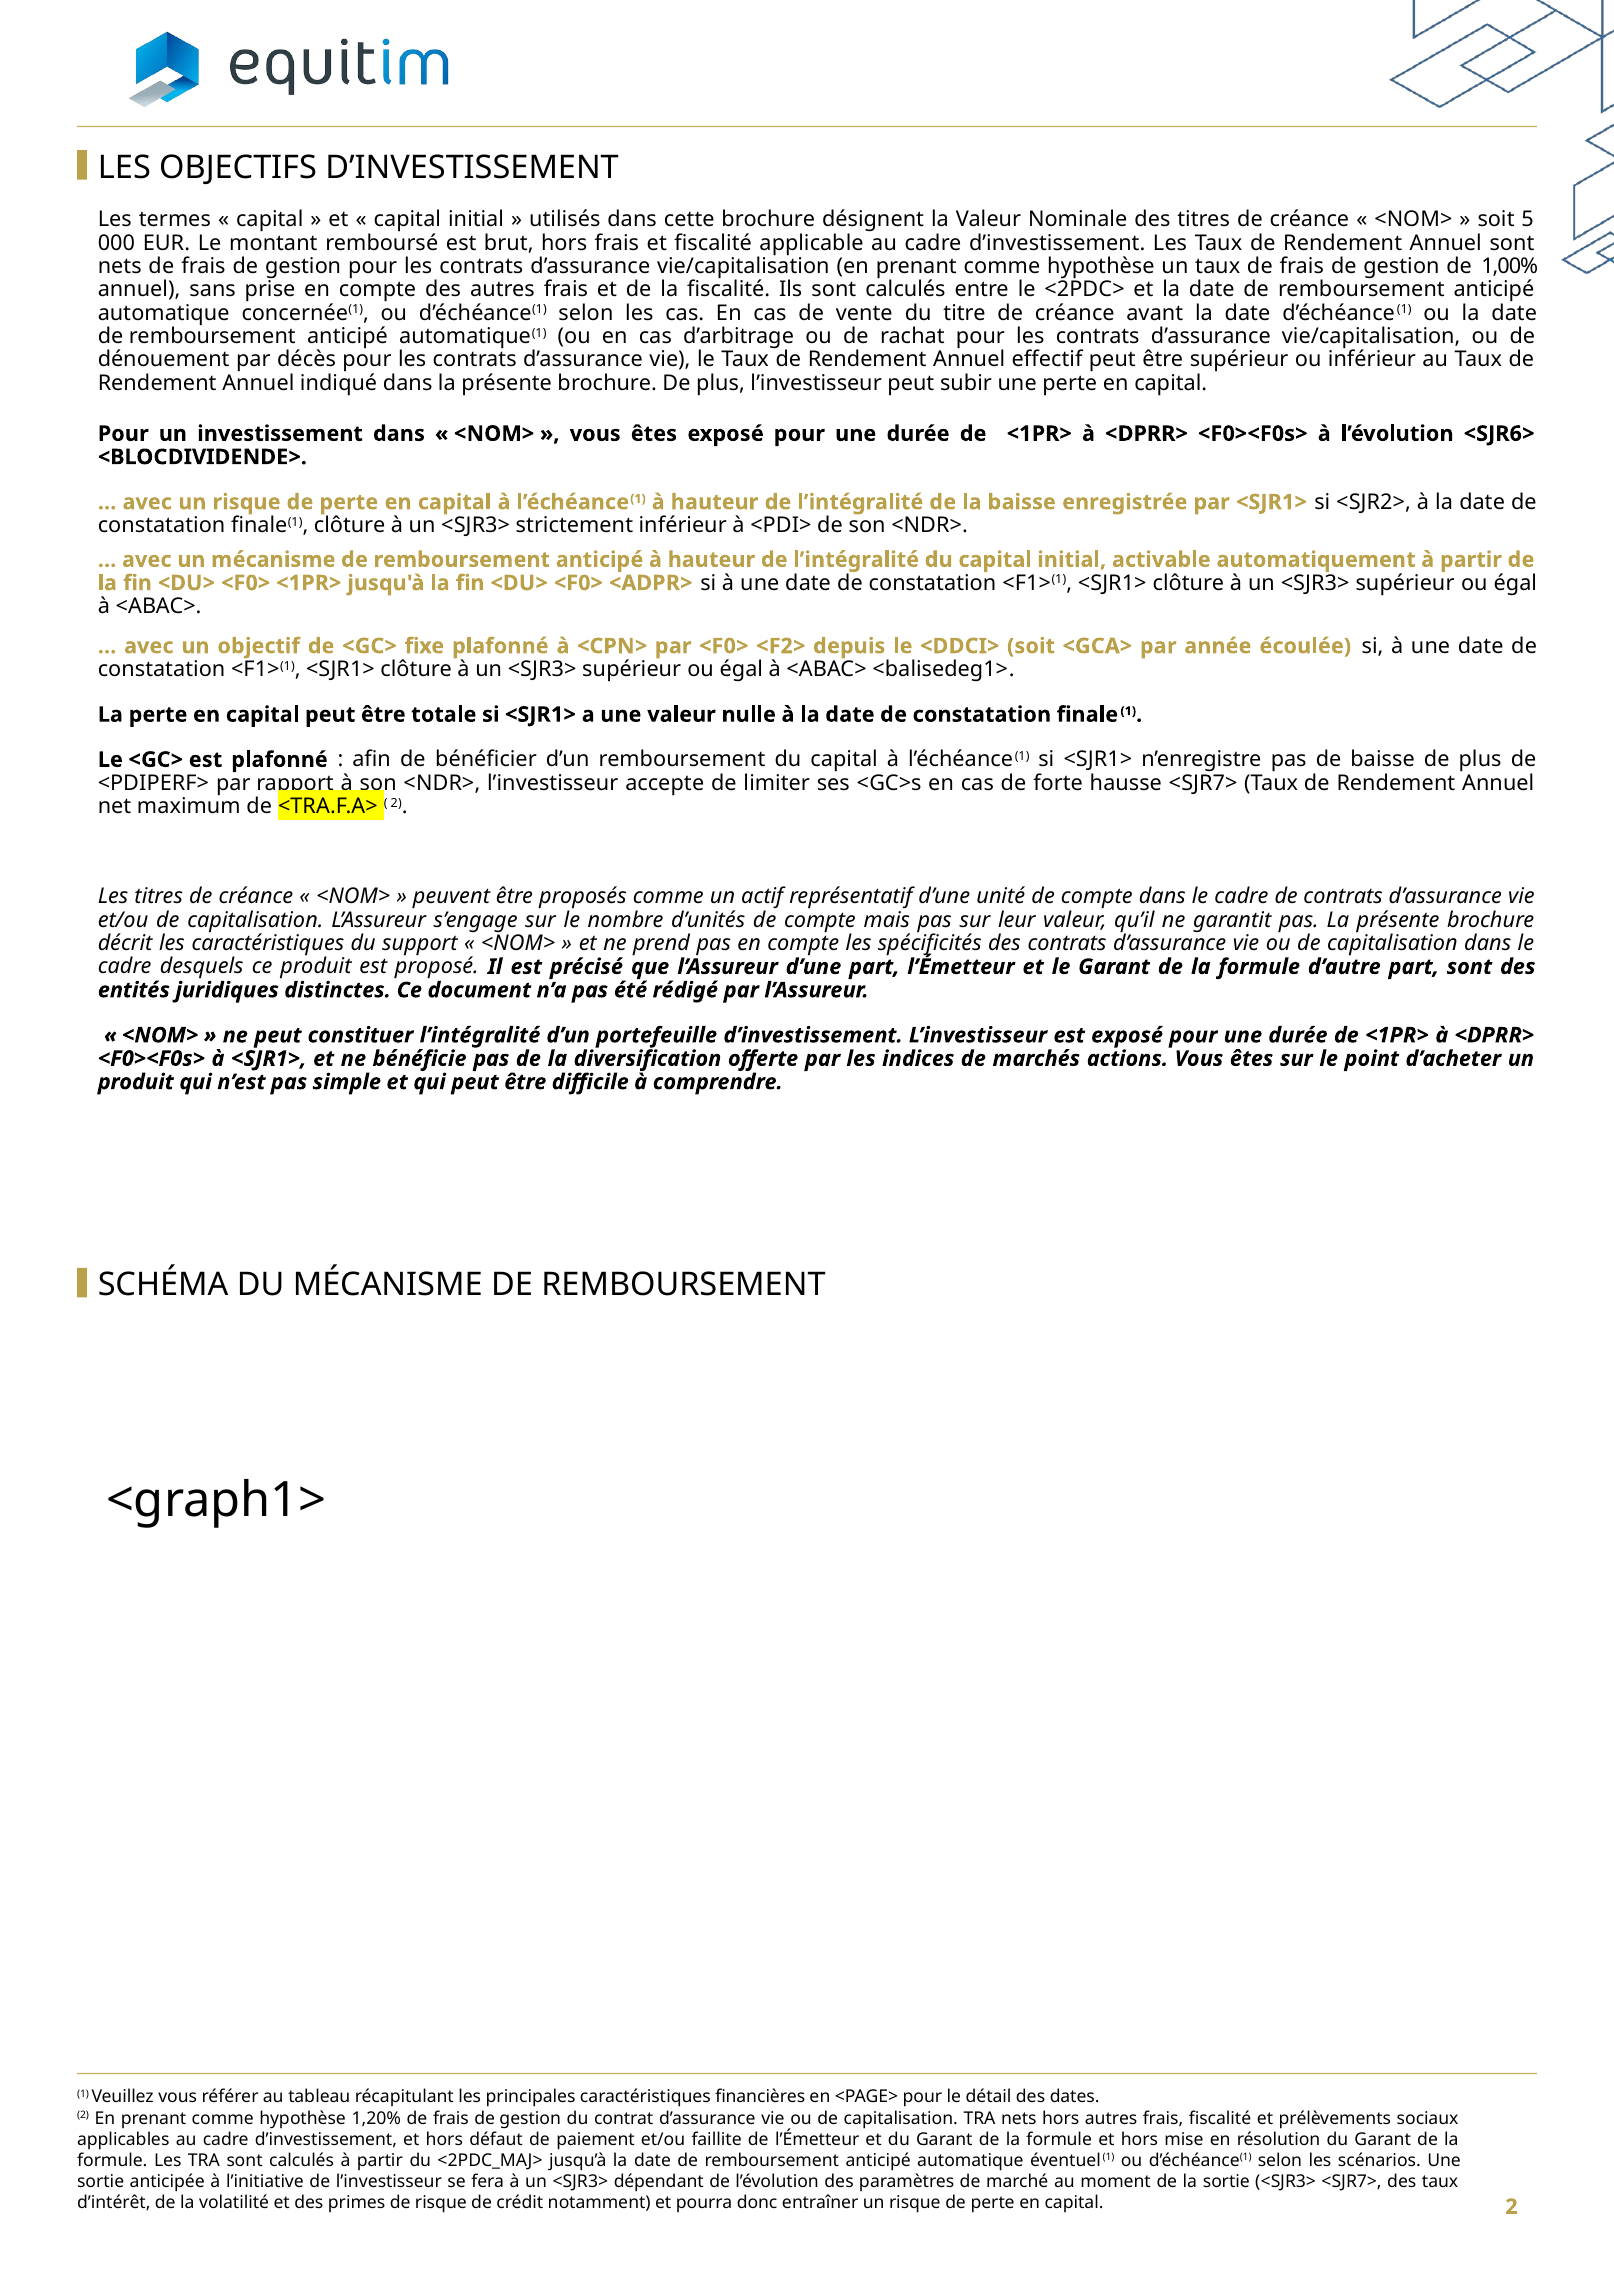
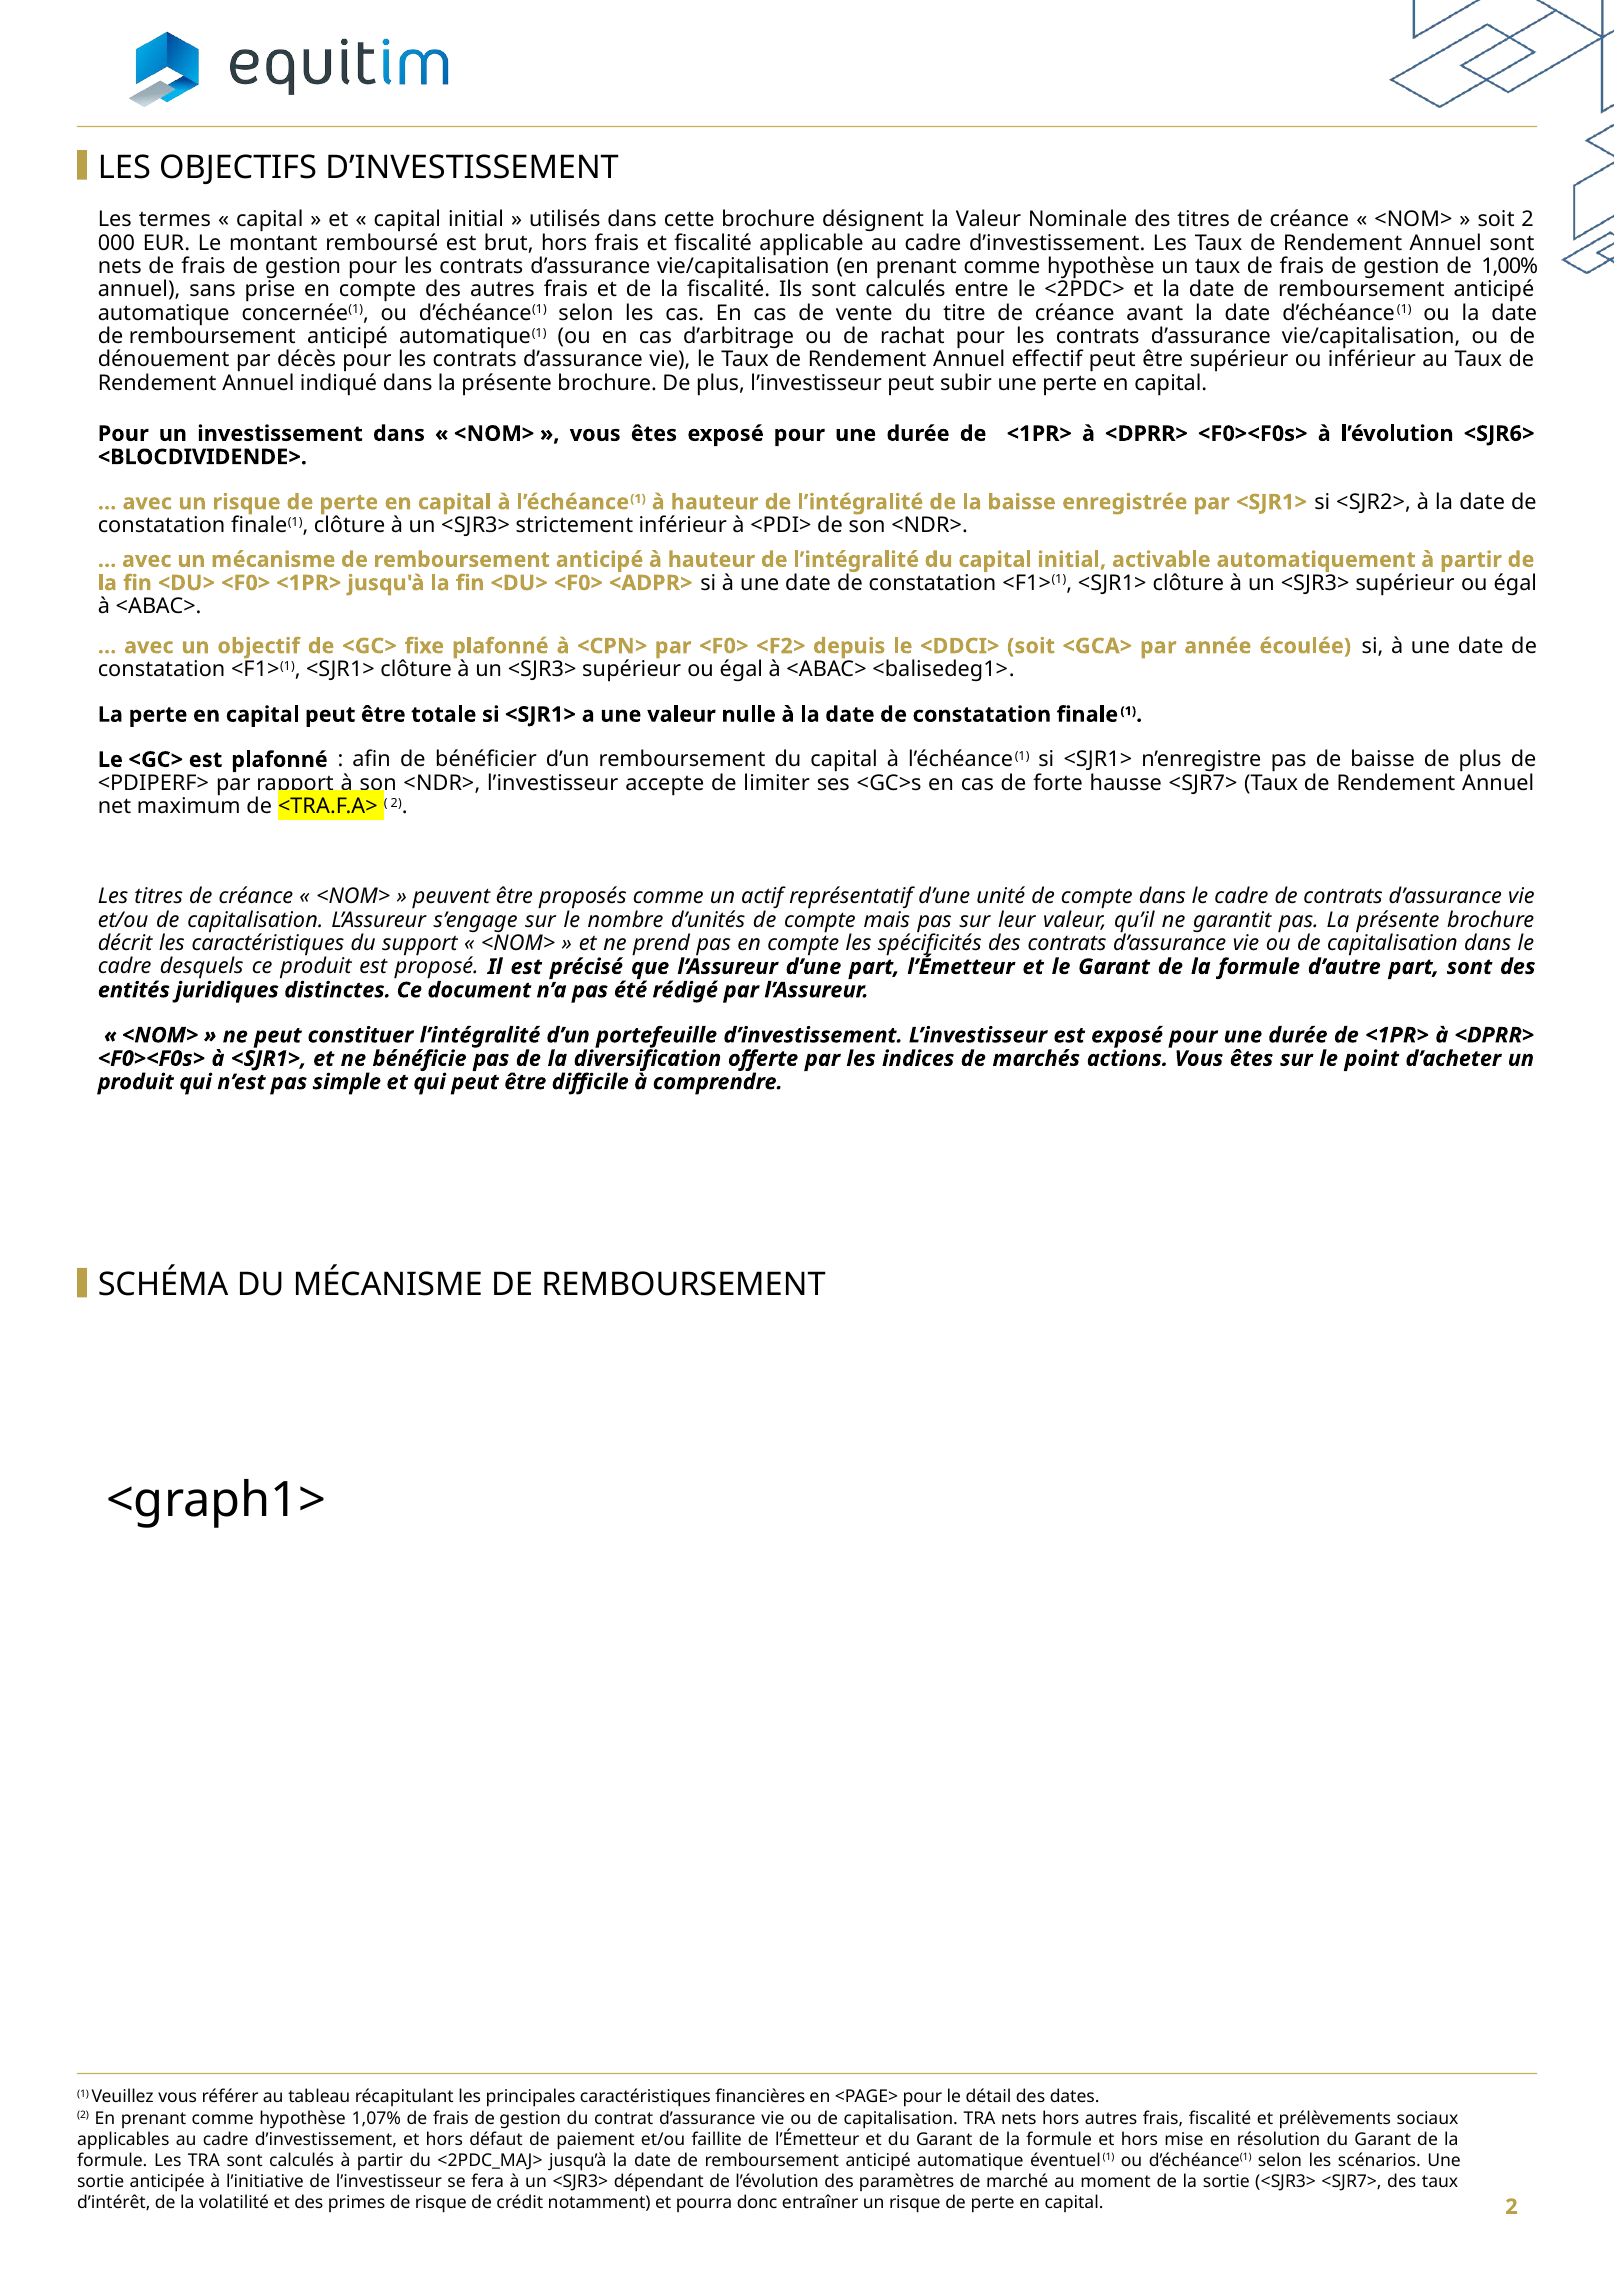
soit 5: 5 -> 2 (1528, 220)
1,20%: 1,20% -> 1,07% (376, 2118)
